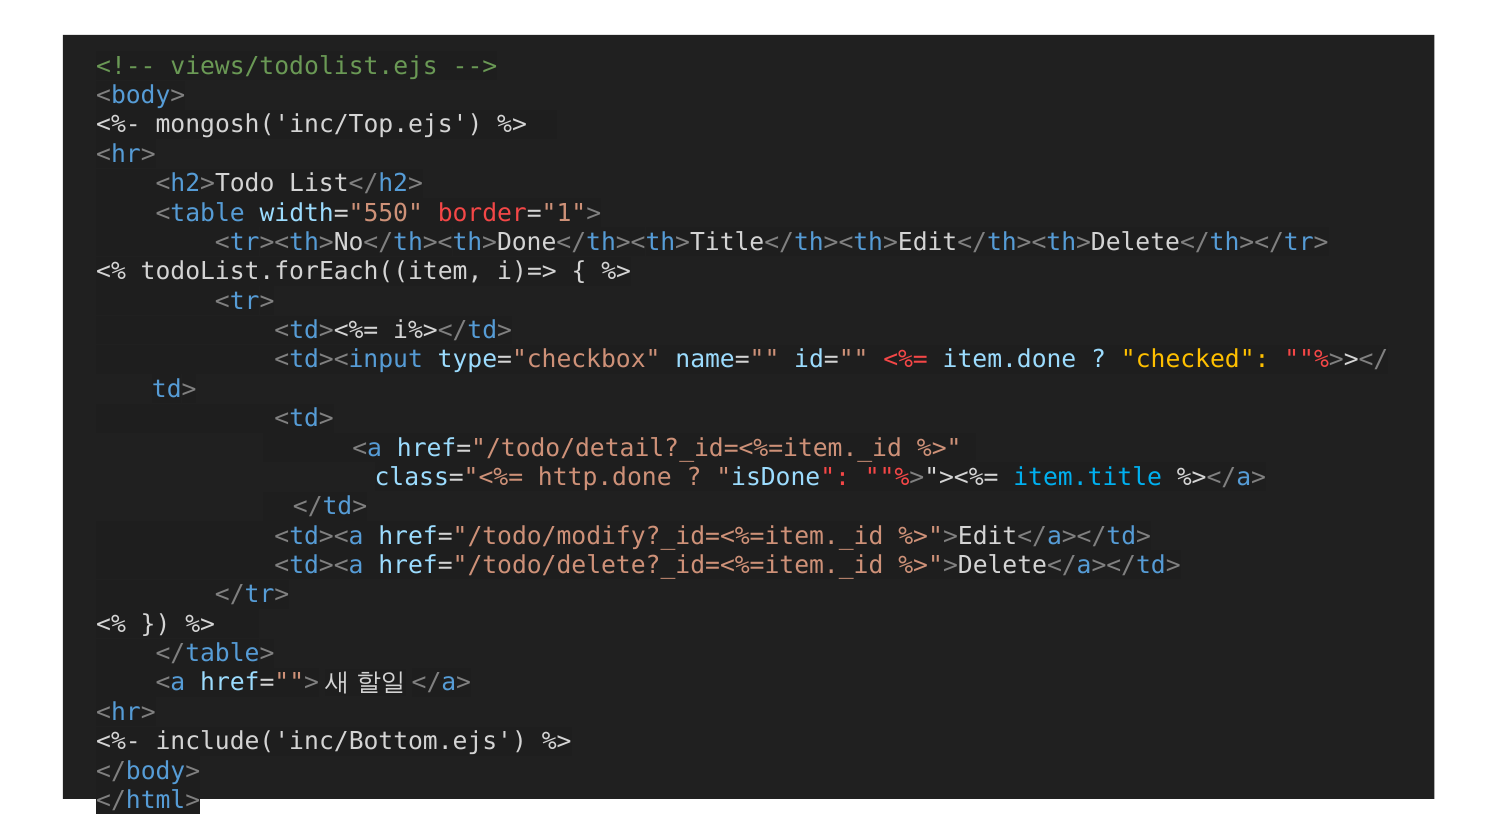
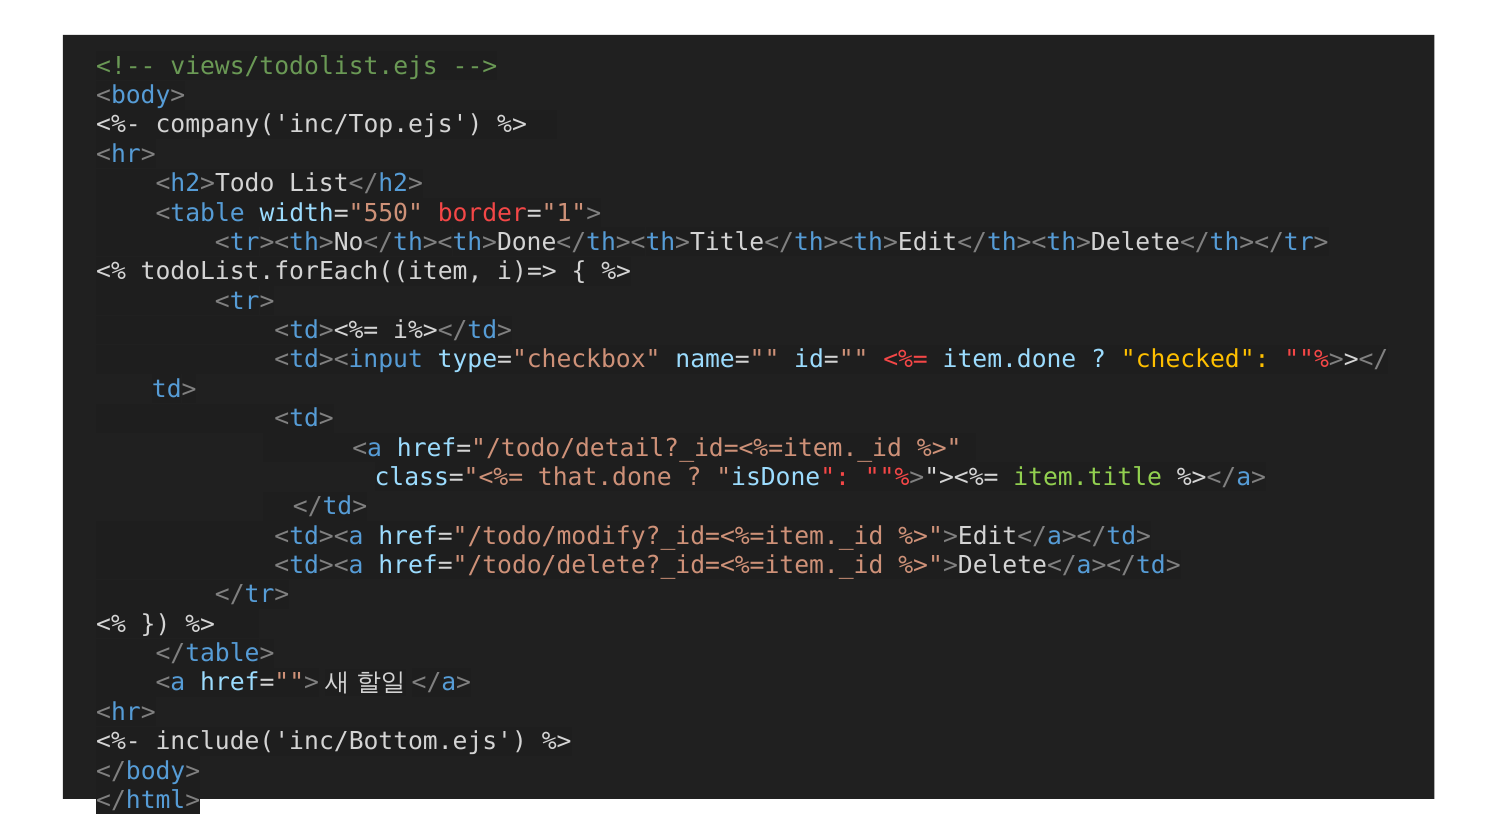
mongosh('inc/Top.ejs: mongosh('inc/Top.ejs -> company('inc/Top.ejs (319, 125)
http.done: http.done -> that.done (605, 477)
item.title colour: light blue -> light green (1088, 477)
